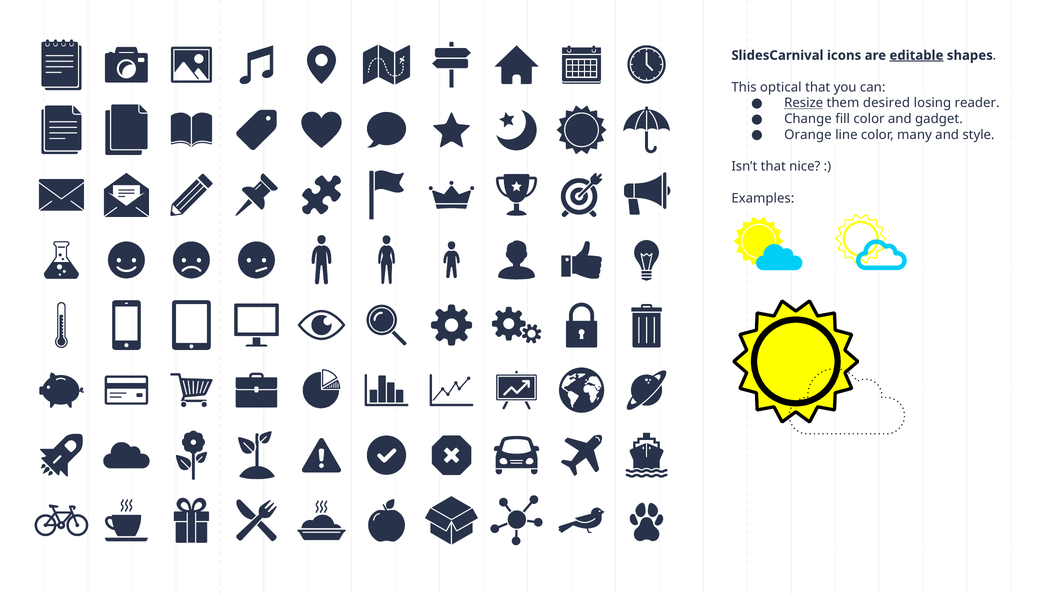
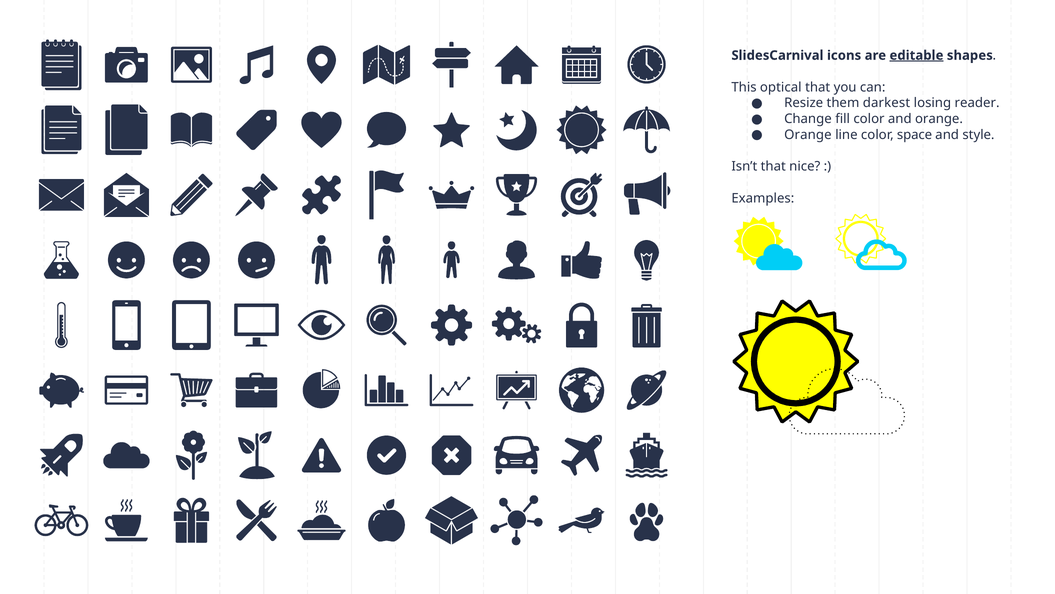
Resize underline: present -> none (804, 103)
desired: desired -> darkest (886, 103)
and gadget: gadget -> orange (939, 119)
many: many -> space (915, 135)
